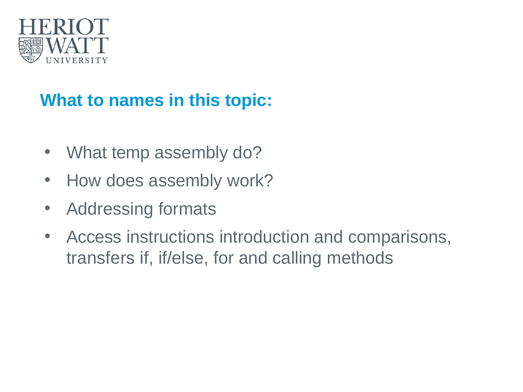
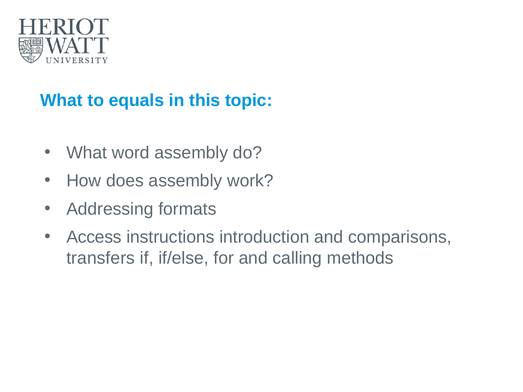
names: names -> equals (136, 100)
temp: temp -> word (131, 153)
